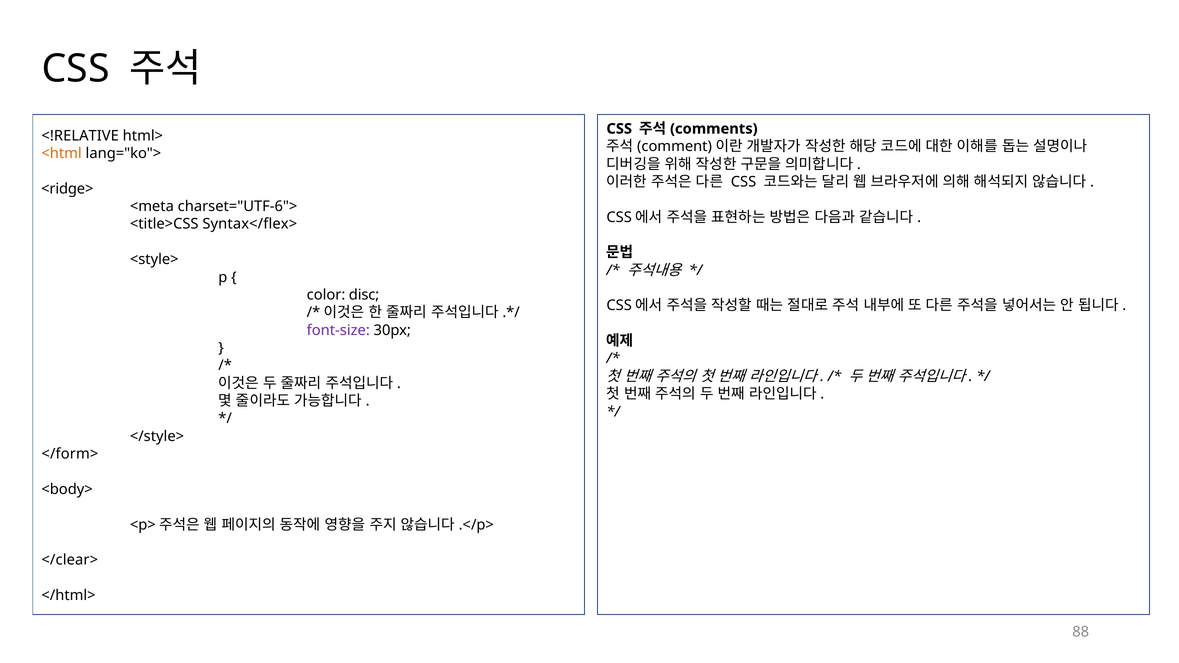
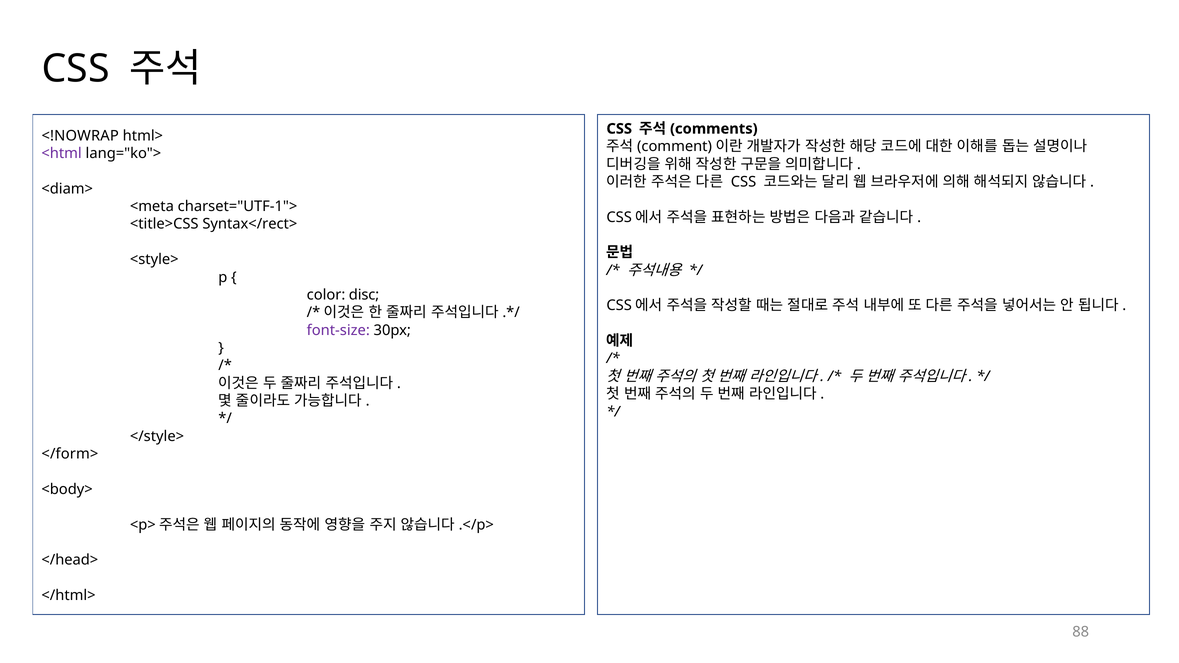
<!RELATIVE: <!RELATIVE -> <!NOWRAP (80, 136)
<html colour: orange -> purple (62, 153)
<ridge>: <ridge> -> <diam> (67, 189)
charset="UTF-6">: charset="UTF-6"> -> charset="UTF-1"> (238, 206)
Syntax</flex>: Syntax</flex> -> Syntax</rect> (250, 224)
</clear>: </clear> -> </head> (70, 560)
